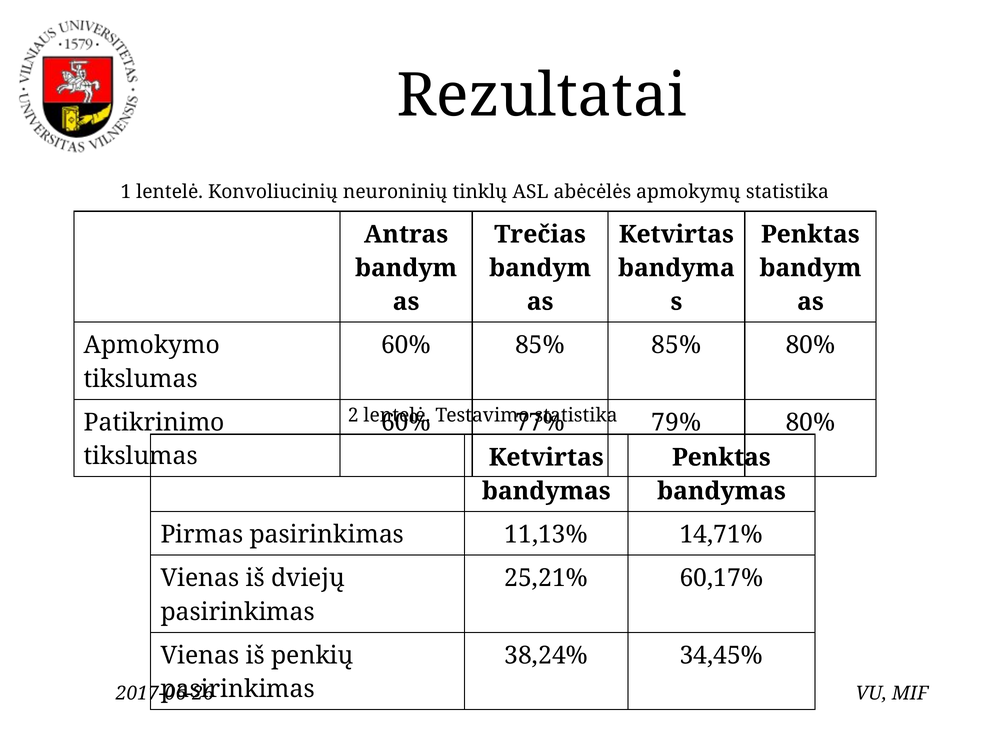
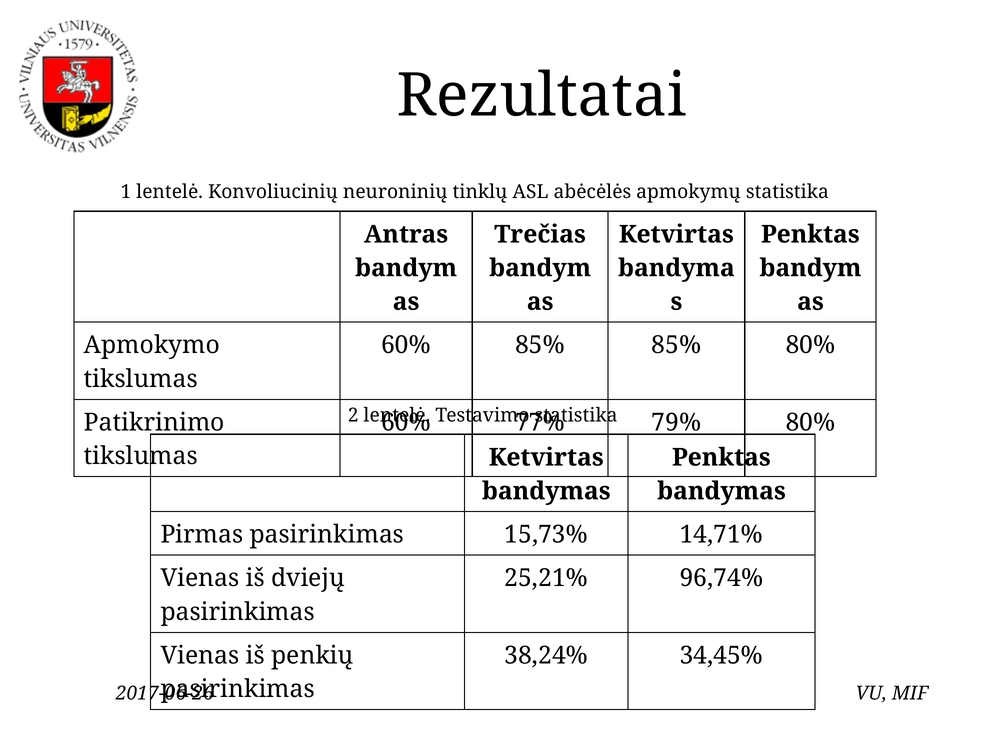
11,13%: 11,13% -> 15,73% (546, 535)
60,17%: 60,17% -> 96,74% (721, 578)
